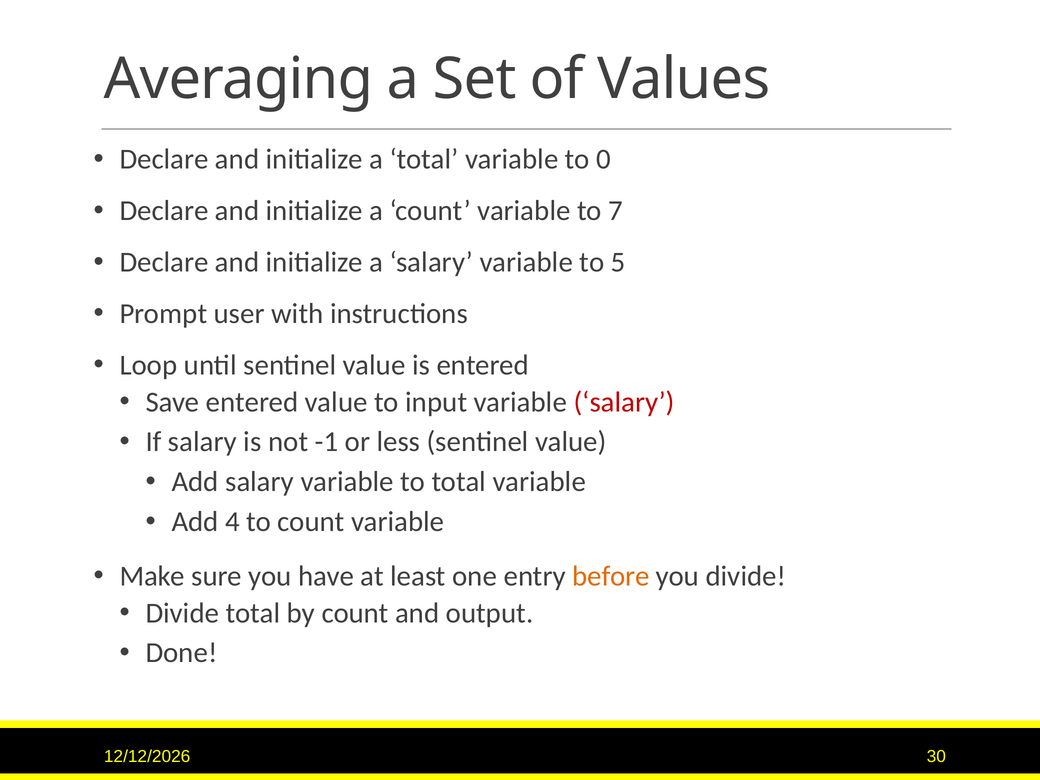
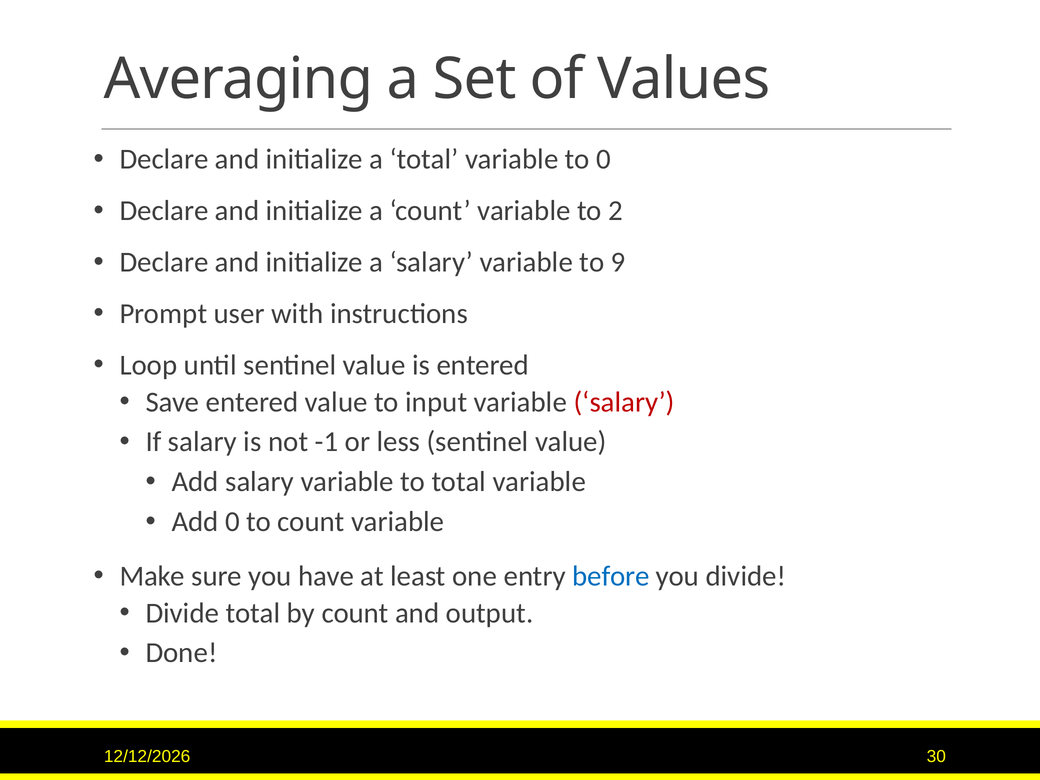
7: 7 -> 2 (616, 211)
5: 5 -> 9 (618, 262)
Add 4: 4 -> 0 (232, 522)
before colour: orange -> blue (611, 576)
